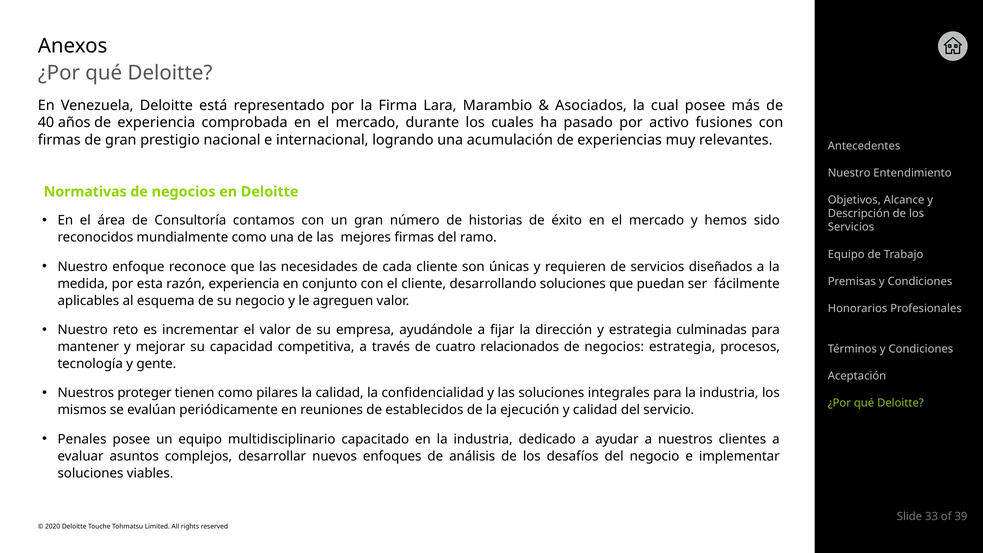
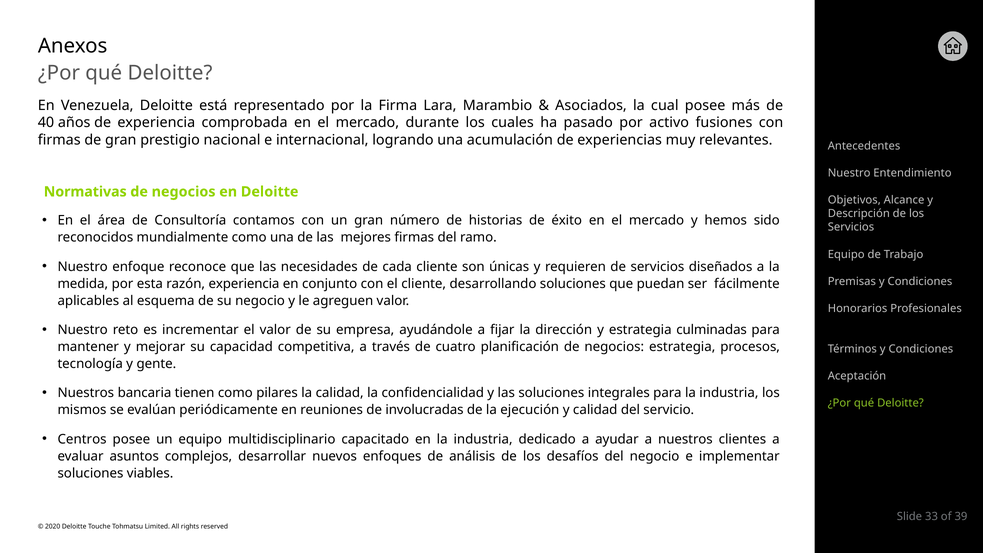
relacionados: relacionados -> planificación (520, 347)
proteger: proteger -> bancaria (145, 393)
establecidos: establecidos -> involucradas (425, 410)
Penales: Penales -> Centros (82, 439)
